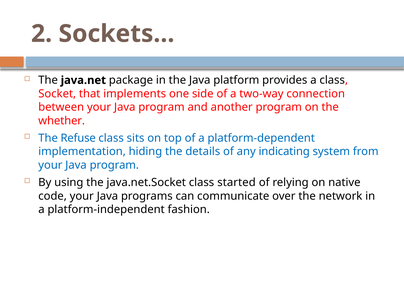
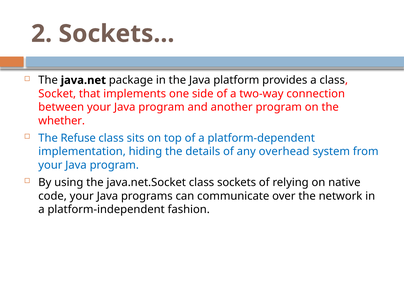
indicating: indicating -> overhead (284, 152)
started: started -> sockets (237, 183)
